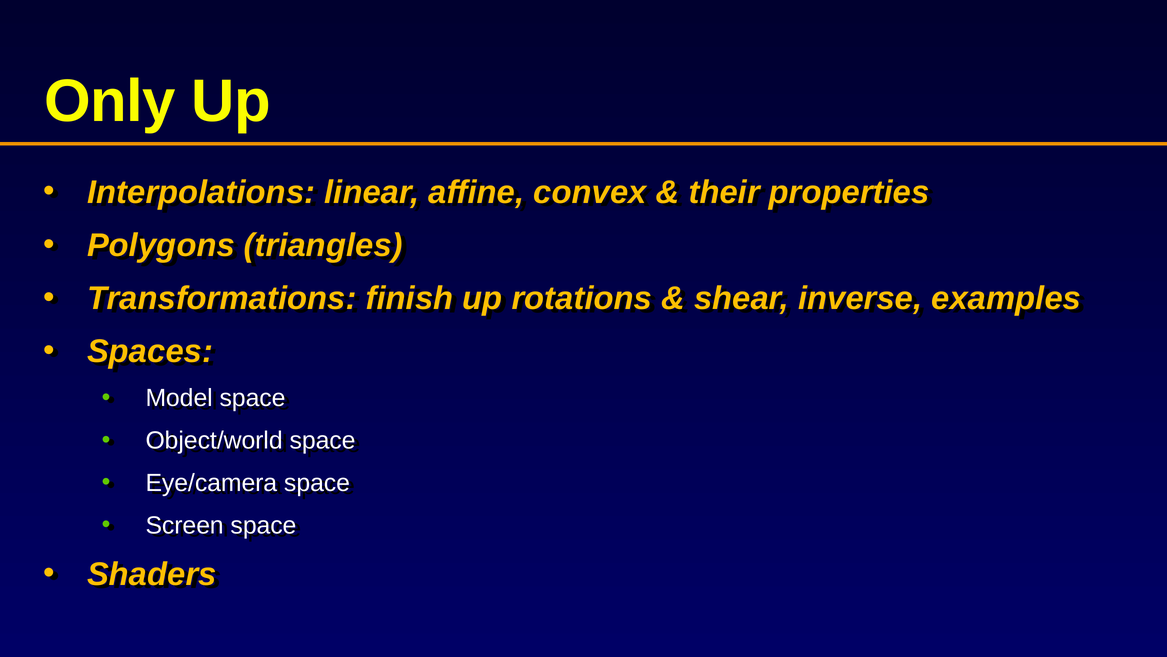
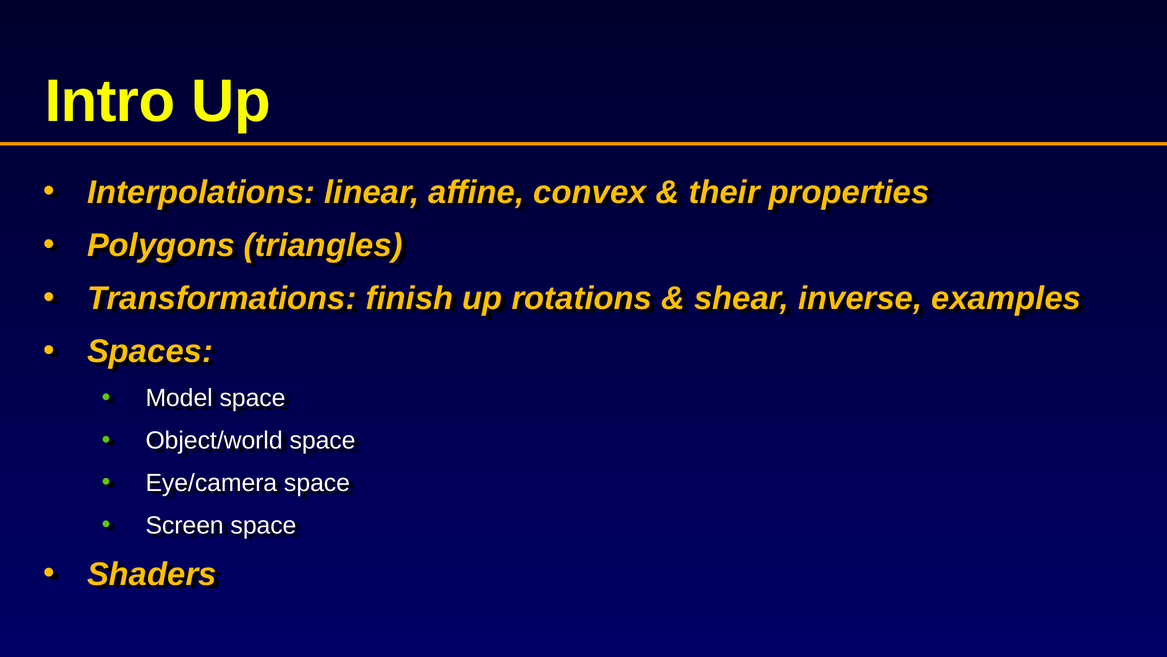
Only: Only -> Intro (110, 101)
